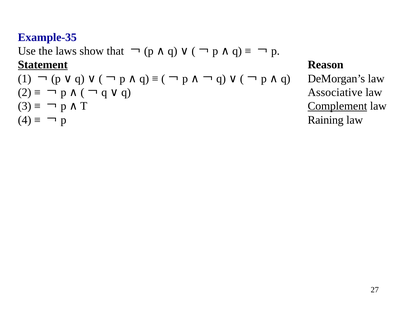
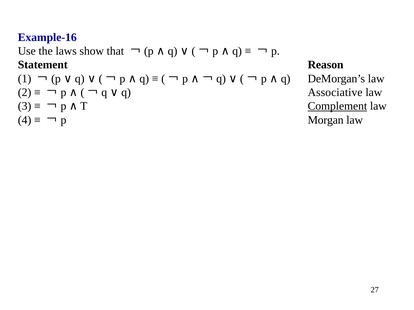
Example-35: Example-35 -> Example-16 (47, 37)
Statement underline: present -> none (43, 65)
Raining: Raining -> Morgan (326, 120)
